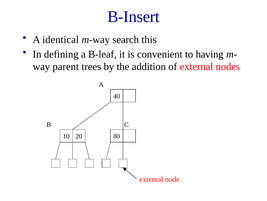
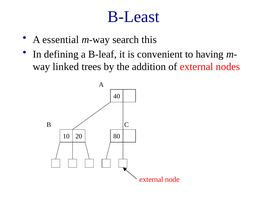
B-Insert: B-Insert -> B-Least (133, 17)
identical: identical -> essential (61, 39)
parent: parent -> linked (66, 66)
